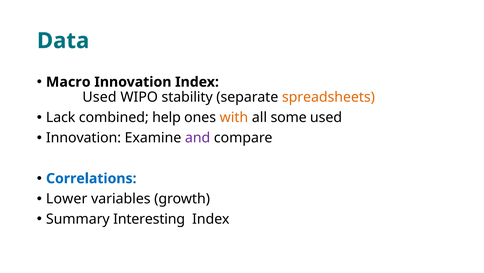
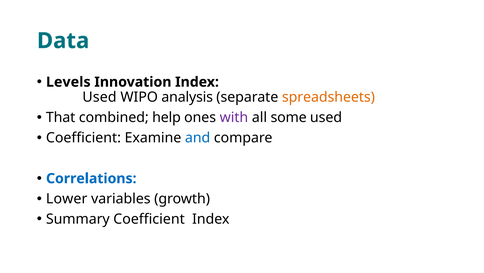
Macro: Macro -> Levels (68, 82)
stability: stability -> analysis (187, 97)
Lack: Lack -> That (61, 117)
with colour: orange -> purple (234, 117)
Innovation: Innovation -> Coefficient (83, 138)
and colour: purple -> blue (198, 138)
Summary Interesting: Interesting -> Coefficient (149, 219)
